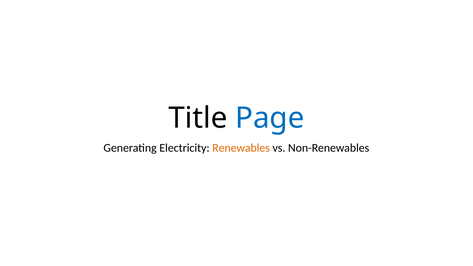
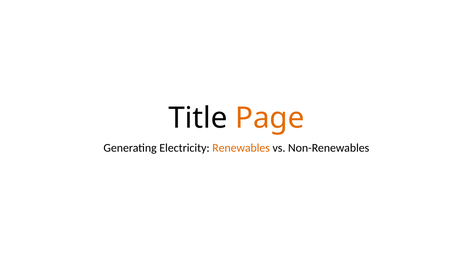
Page colour: blue -> orange (270, 118)
